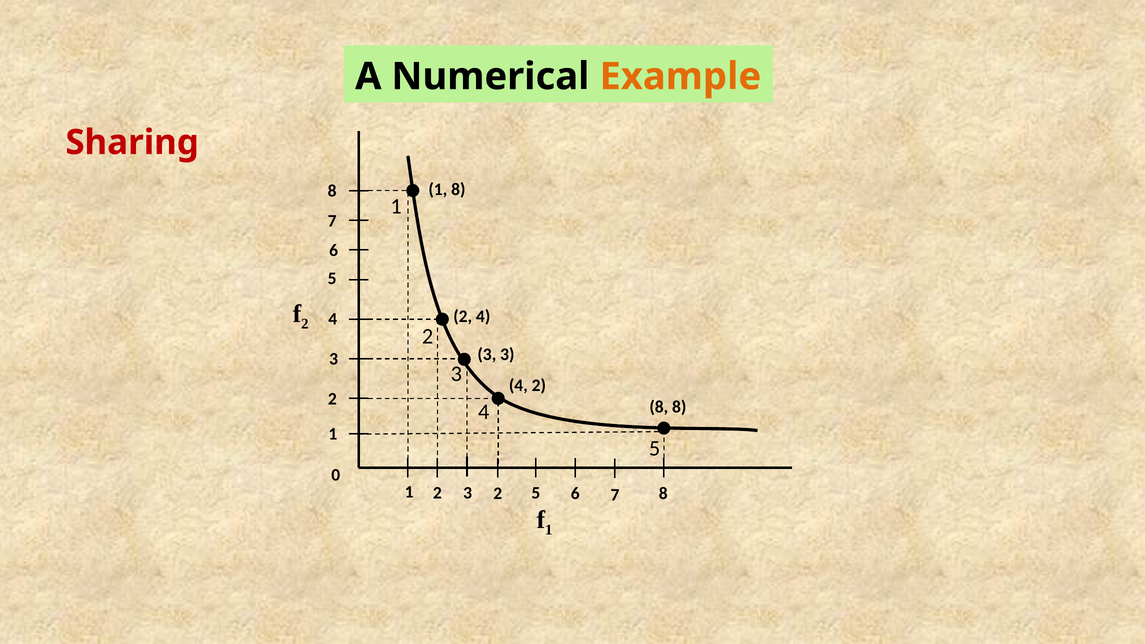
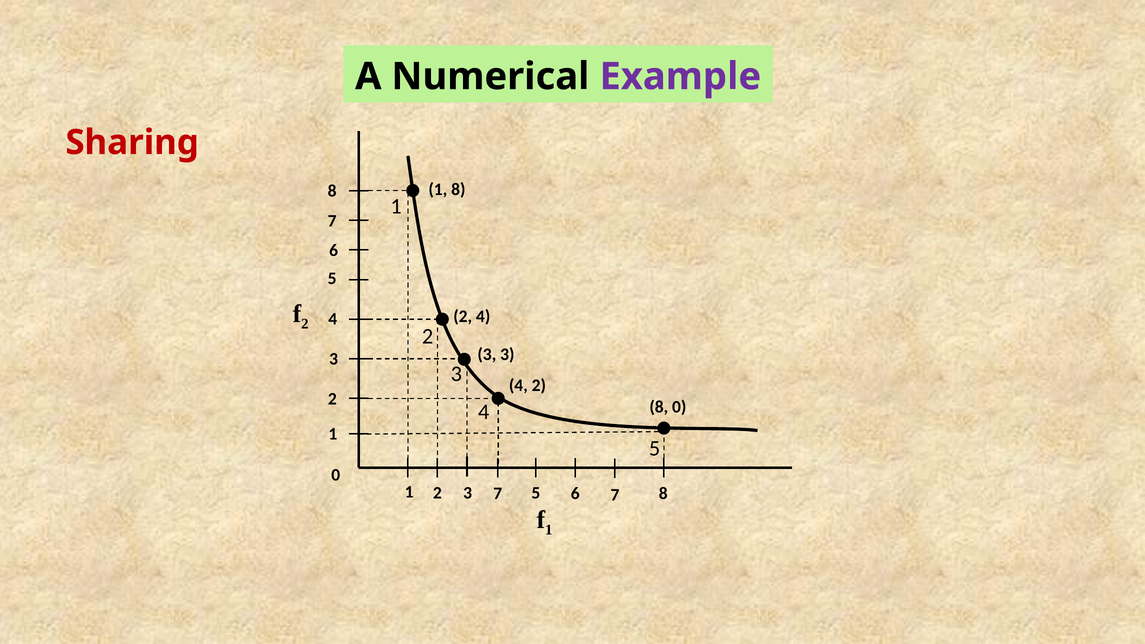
Example colour: orange -> purple (680, 77)
8: 8 -> 0 (679, 407)
2 3 2: 2 -> 7 (498, 493)
